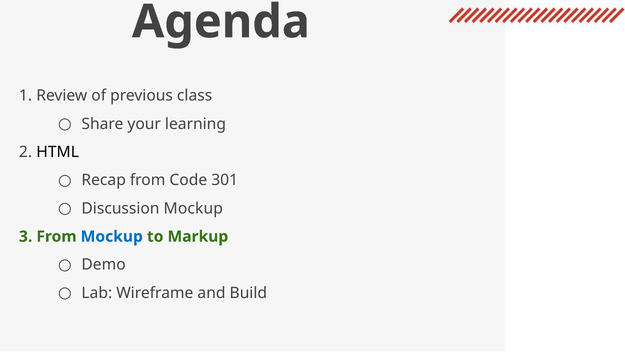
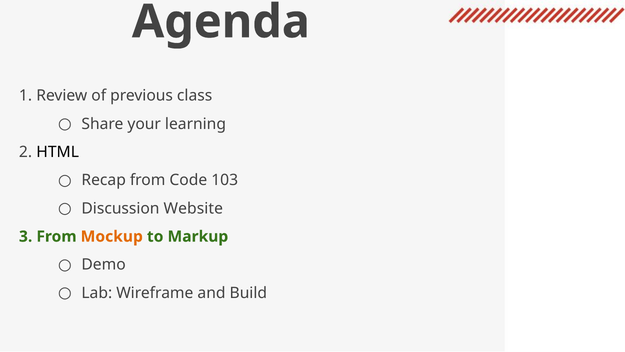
301: 301 -> 103 (225, 180)
Discussion Mockup: Mockup -> Website (193, 208)
Mockup colour: blue -> orange (112, 236)
